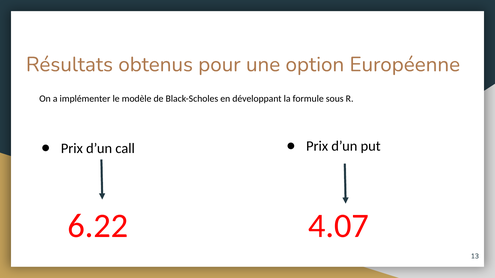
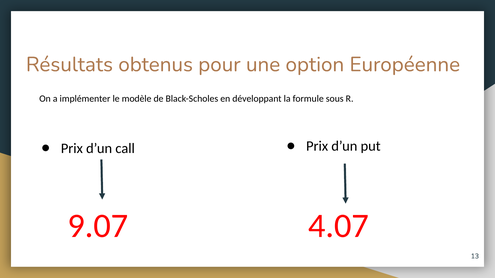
6.22: 6.22 -> 9.07 (98, 226)
